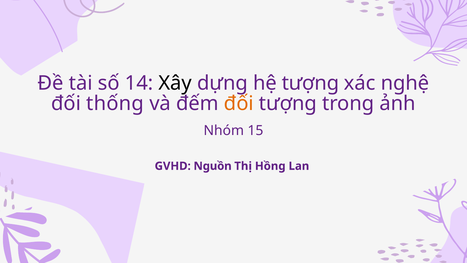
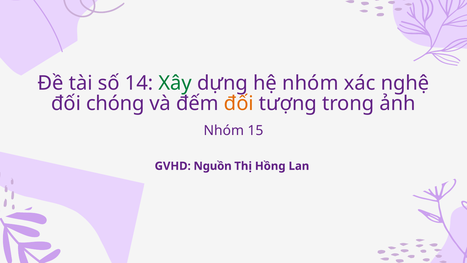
Xây colour: black -> green (175, 83)
hệ tượng: tượng -> nhóm (310, 83)
thống: thống -> chóng (115, 103)
